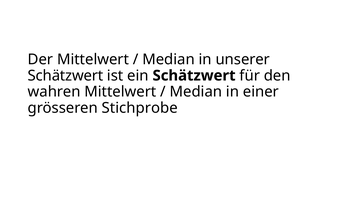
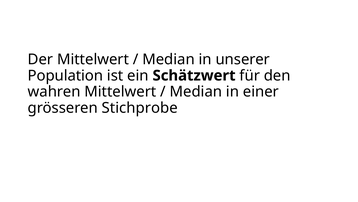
Schätzwert: Schätzwert -> Population (65, 75)
